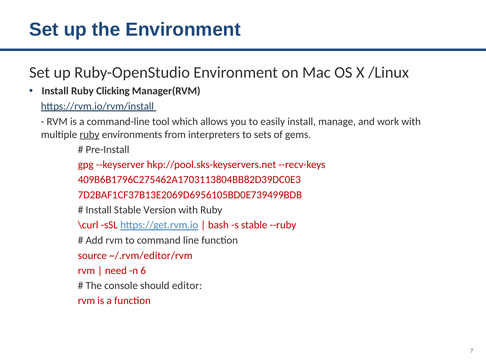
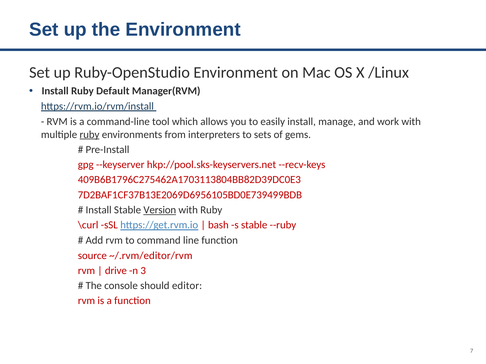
Clicking: Clicking -> Default (113, 91)
Version underline: none -> present (160, 210)
need: need -> drive (116, 271)
6: 6 -> 3 (143, 271)
